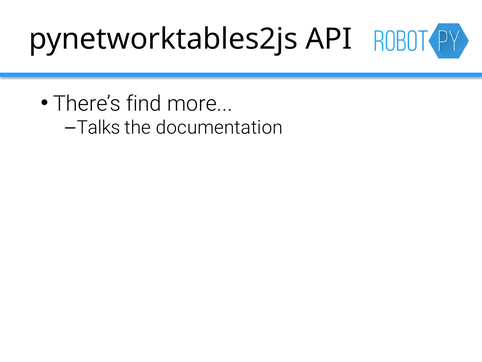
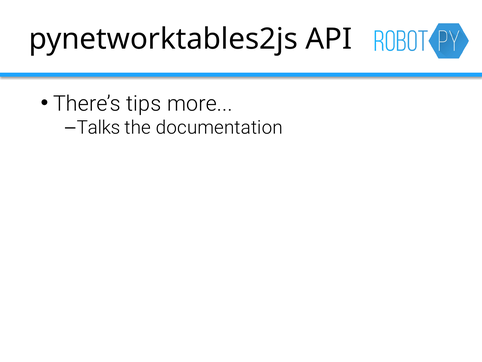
find: find -> tips (144, 104)
